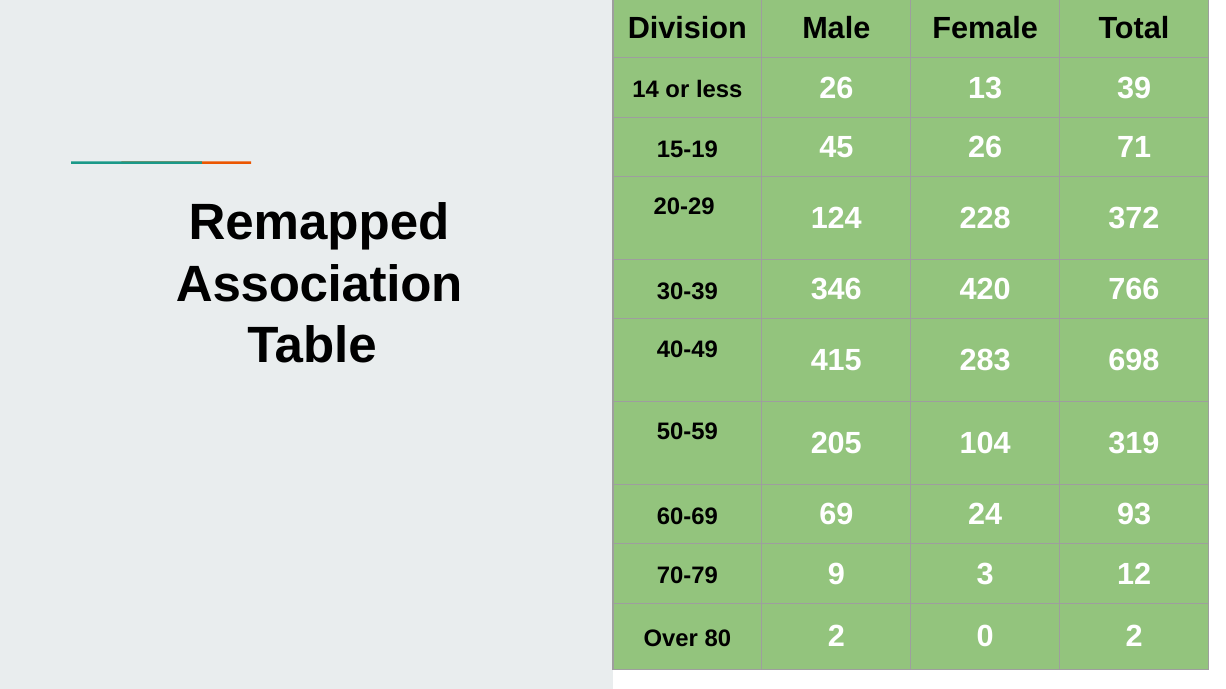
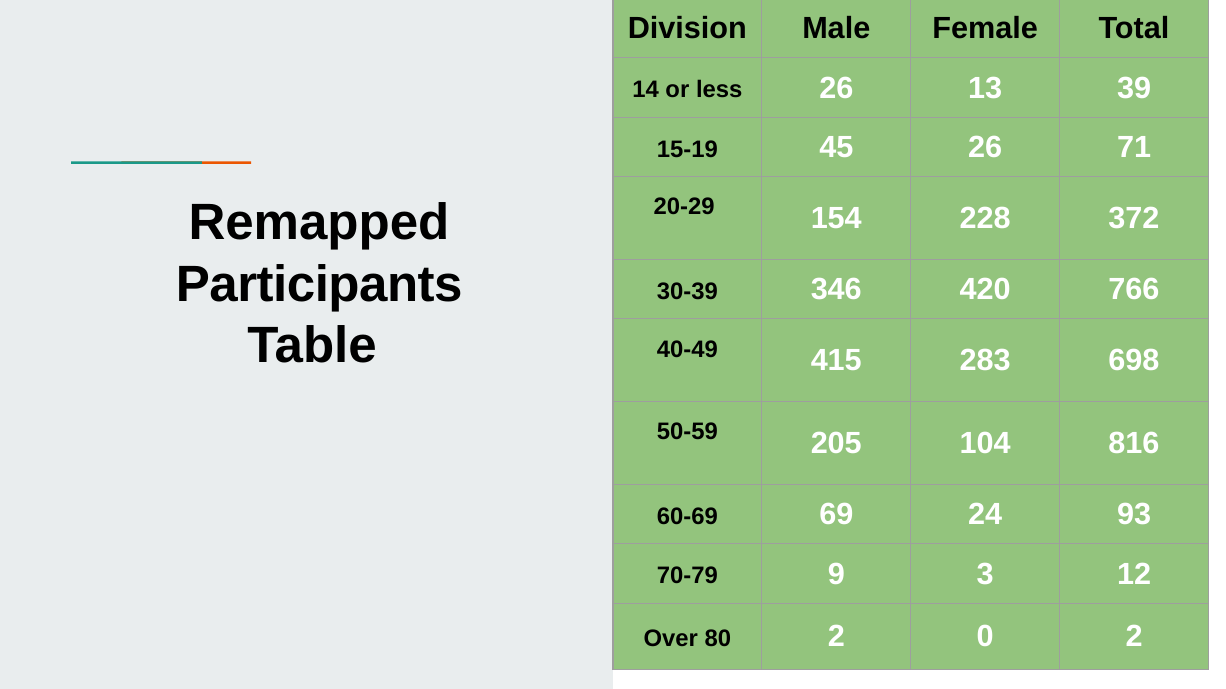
124: 124 -> 154 (836, 219)
Association: Association -> Participants (319, 285)
319: 319 -> 816 (1134, 444)
